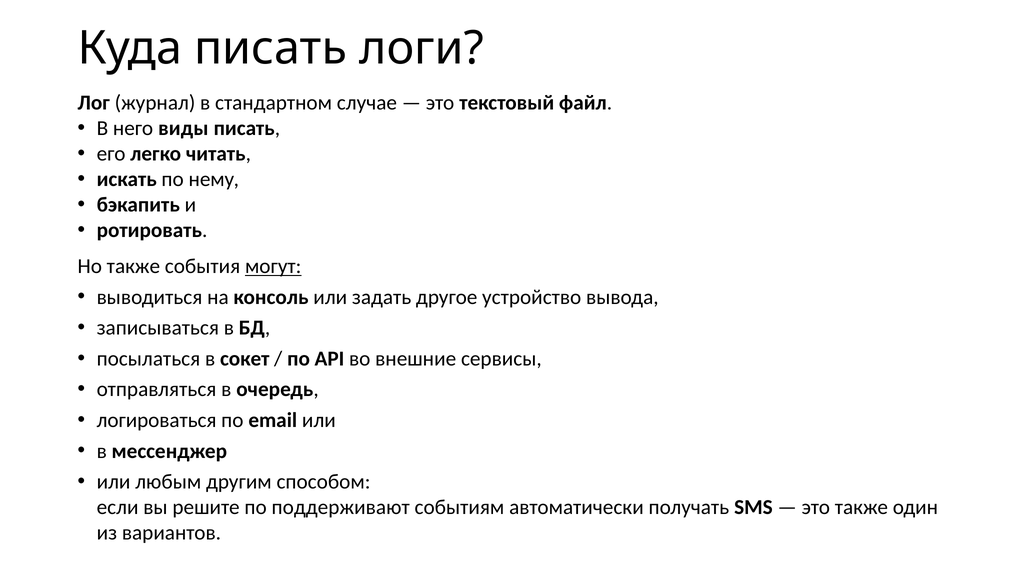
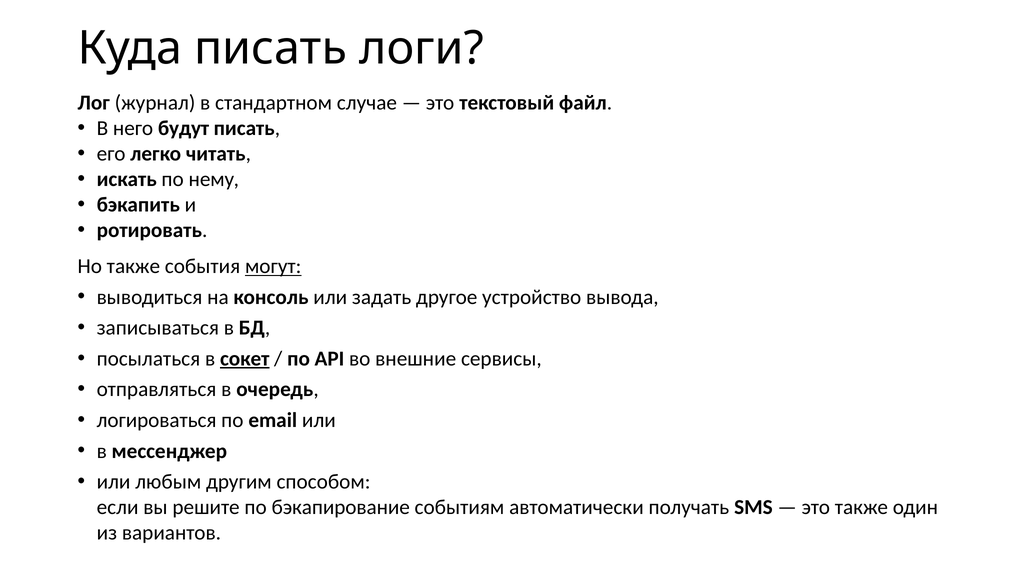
виды: виды -> будут (184, 128)
сокет underline: none -> present (245, 358)
поддерживают: поддерживают -> бэкапирование (341, 507)
